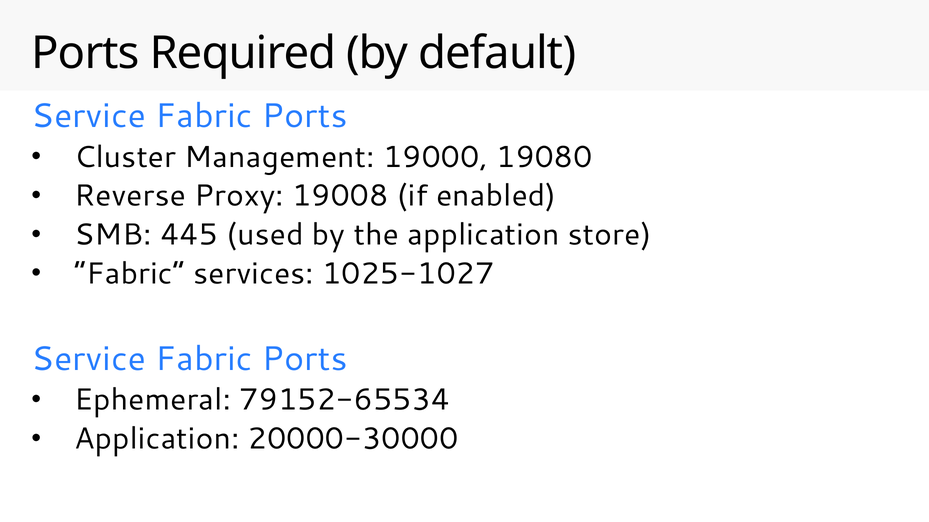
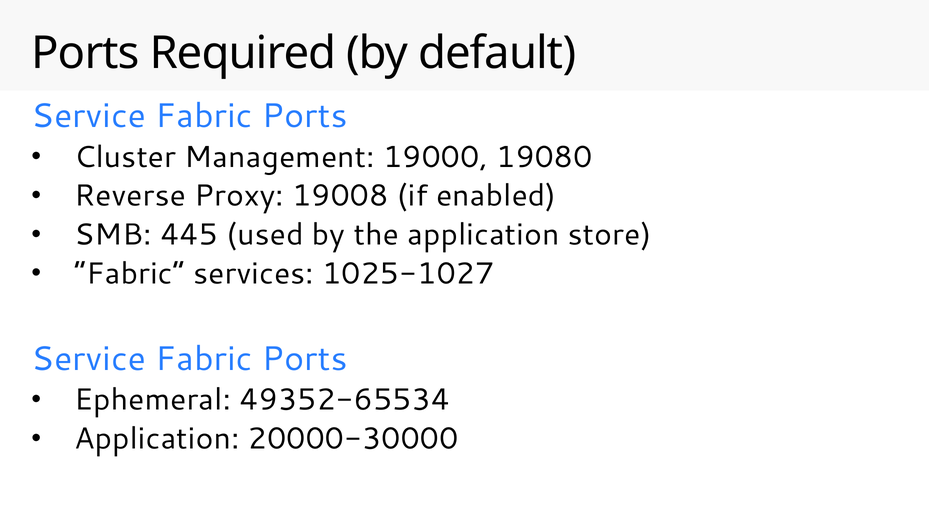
79152-65534: 79152-65534 -> 49352-65534 (345, 400)
